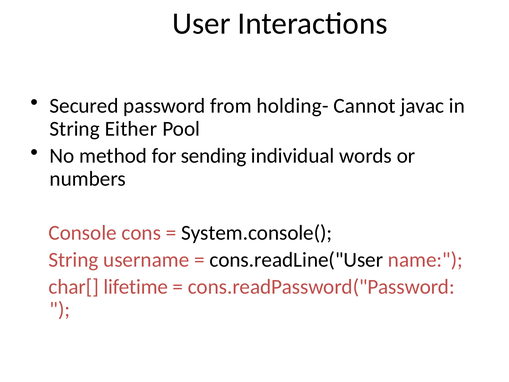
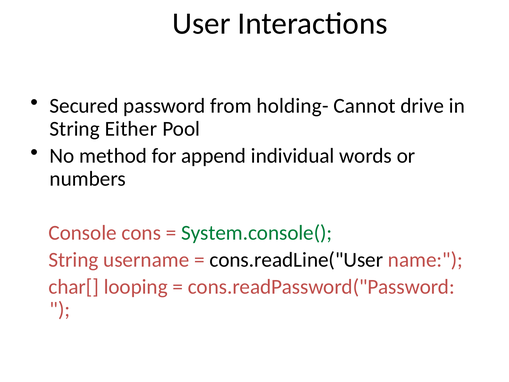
javac: javac -> drive (422, 106)
sending: sending -> append (214, 156)
System.console( colour: black -> green (257, 233)
lifetime: lifetime -> looping (136, 286)
